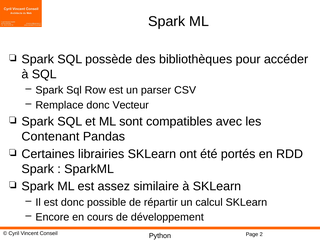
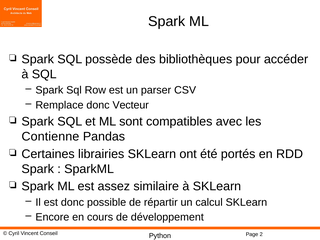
Contenant: Contenant -> Contienne (50, 137)
